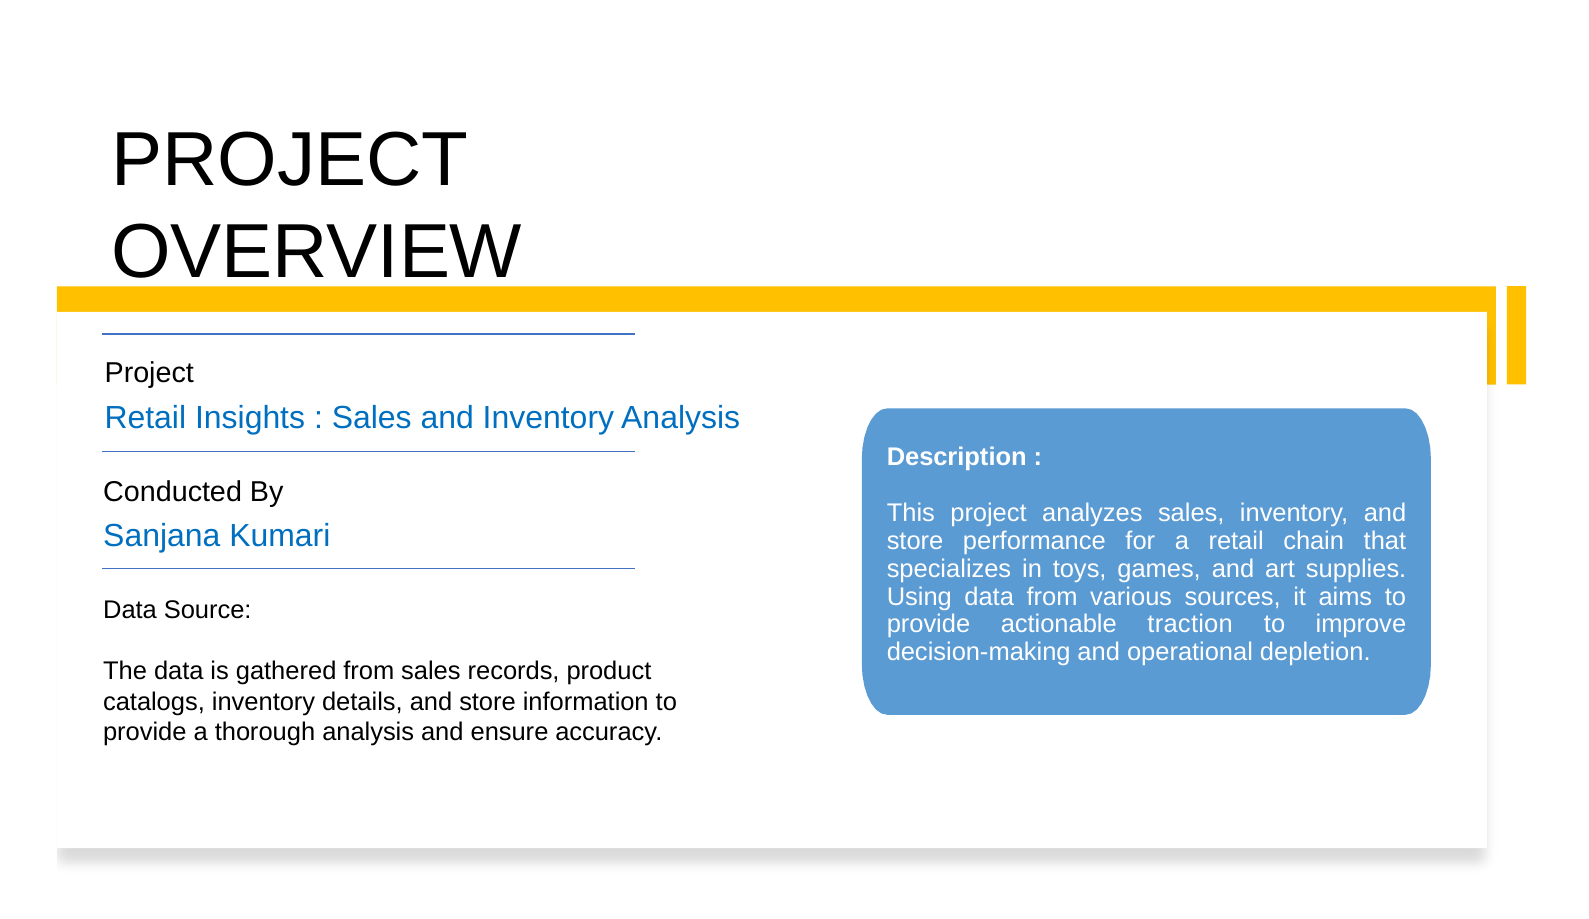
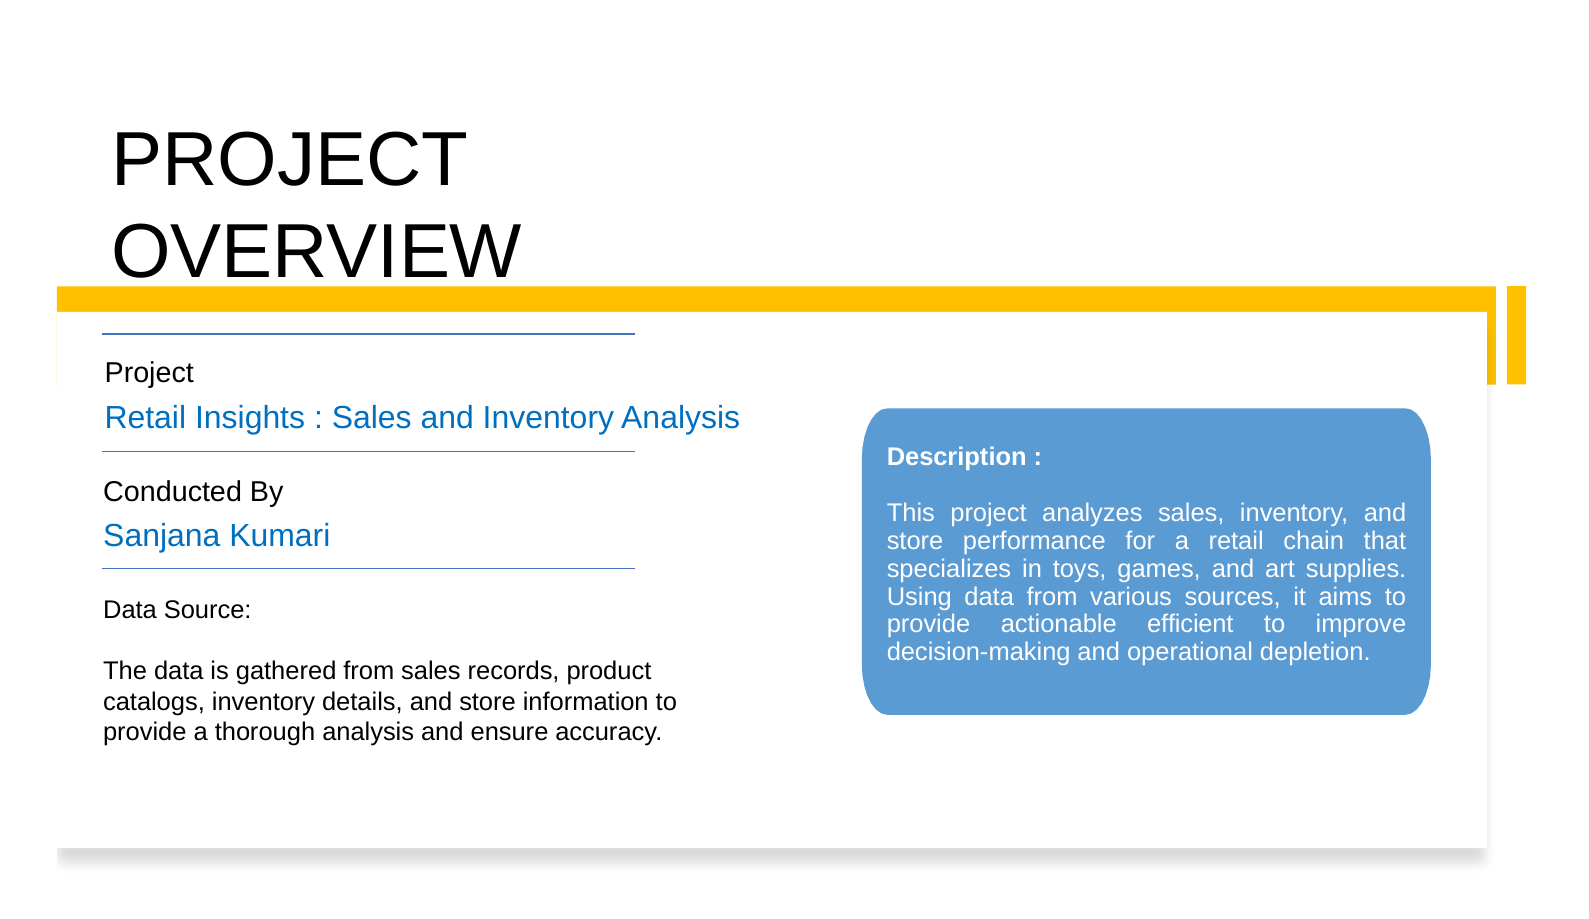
traction: traction -> efficient (1190, 624)
